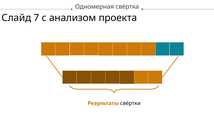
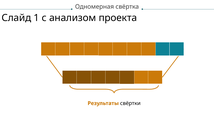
7: 7 -> 1 (36, 18)
